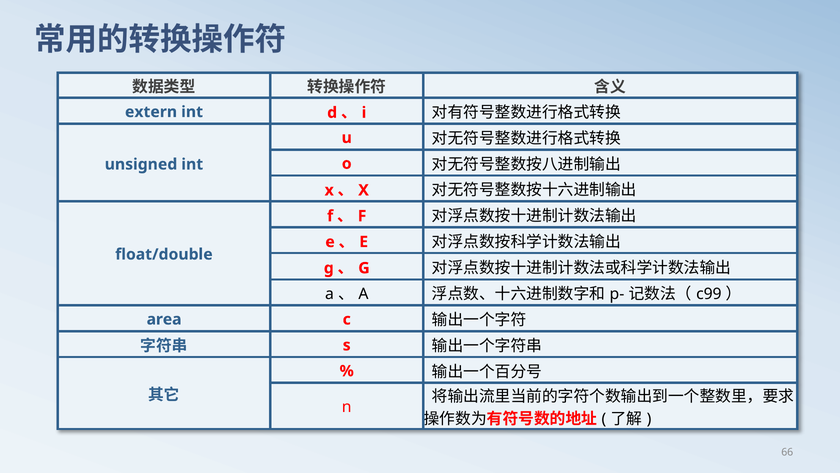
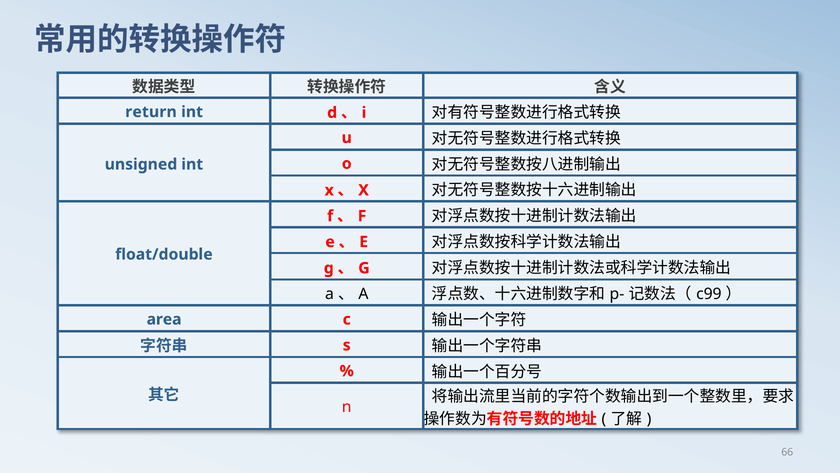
extern: extern -> return (151, 112)
